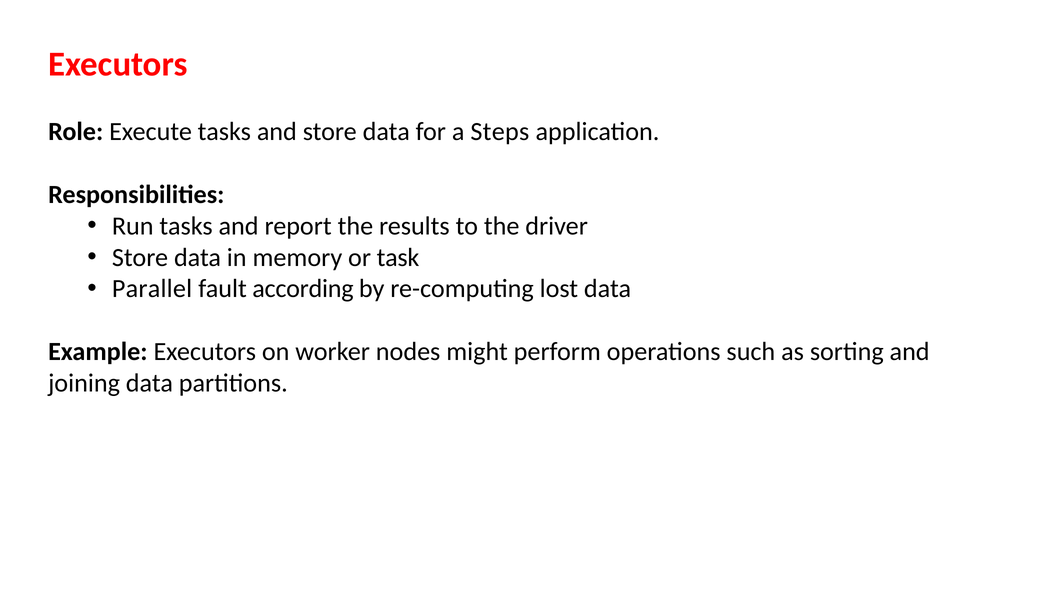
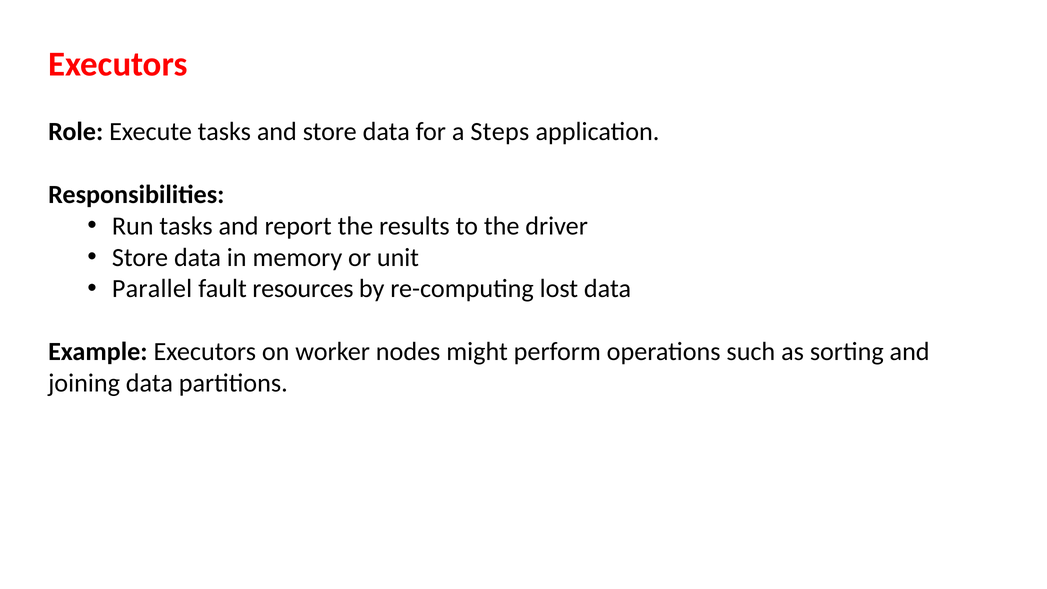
task: task -> unit (398, 257)
according: according -> resources (303, 289)
